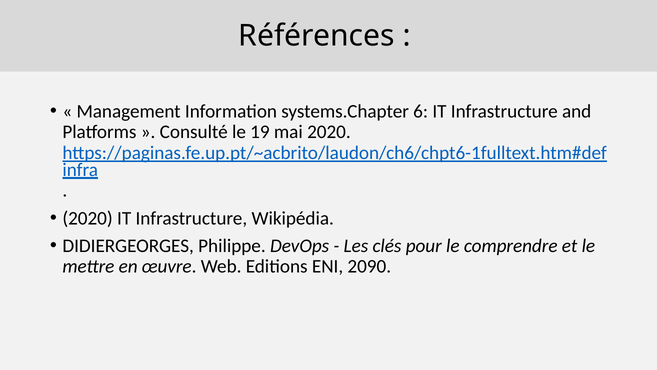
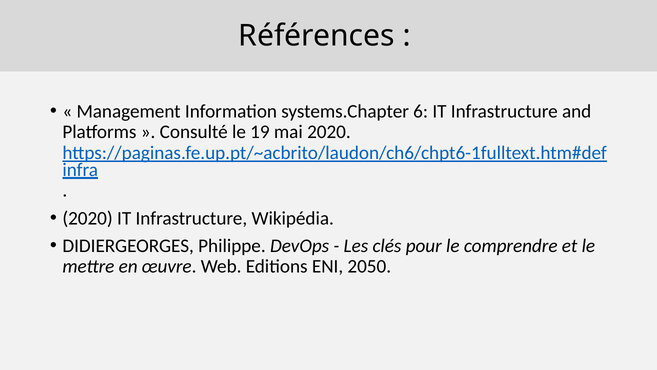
2090: 2090 -> 2050 (369, 266)
